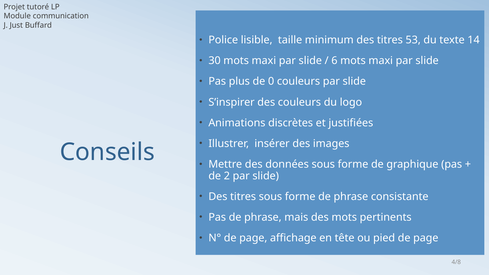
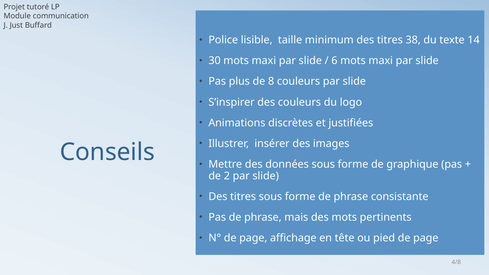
53: 53 -> 38 (413, 40)
0: 0 -> 8 (271, 81)
